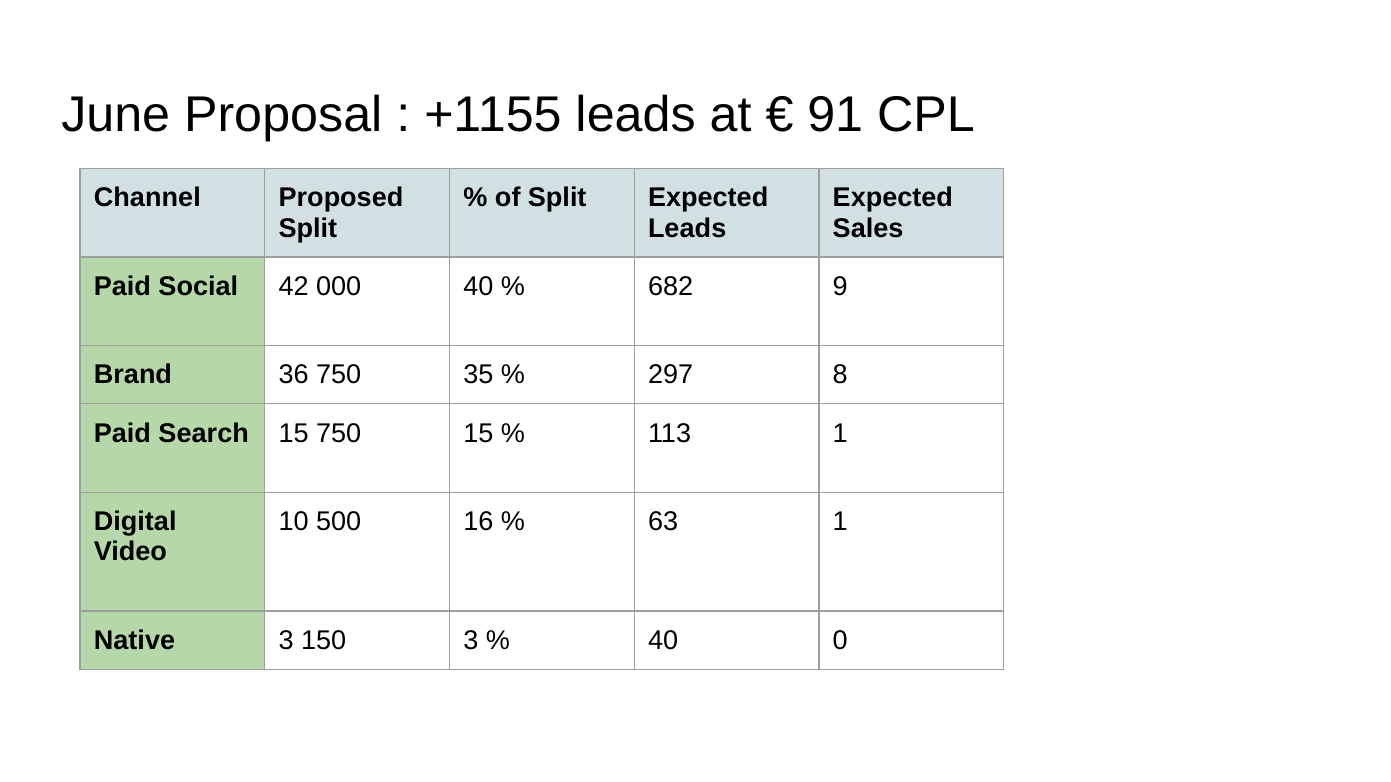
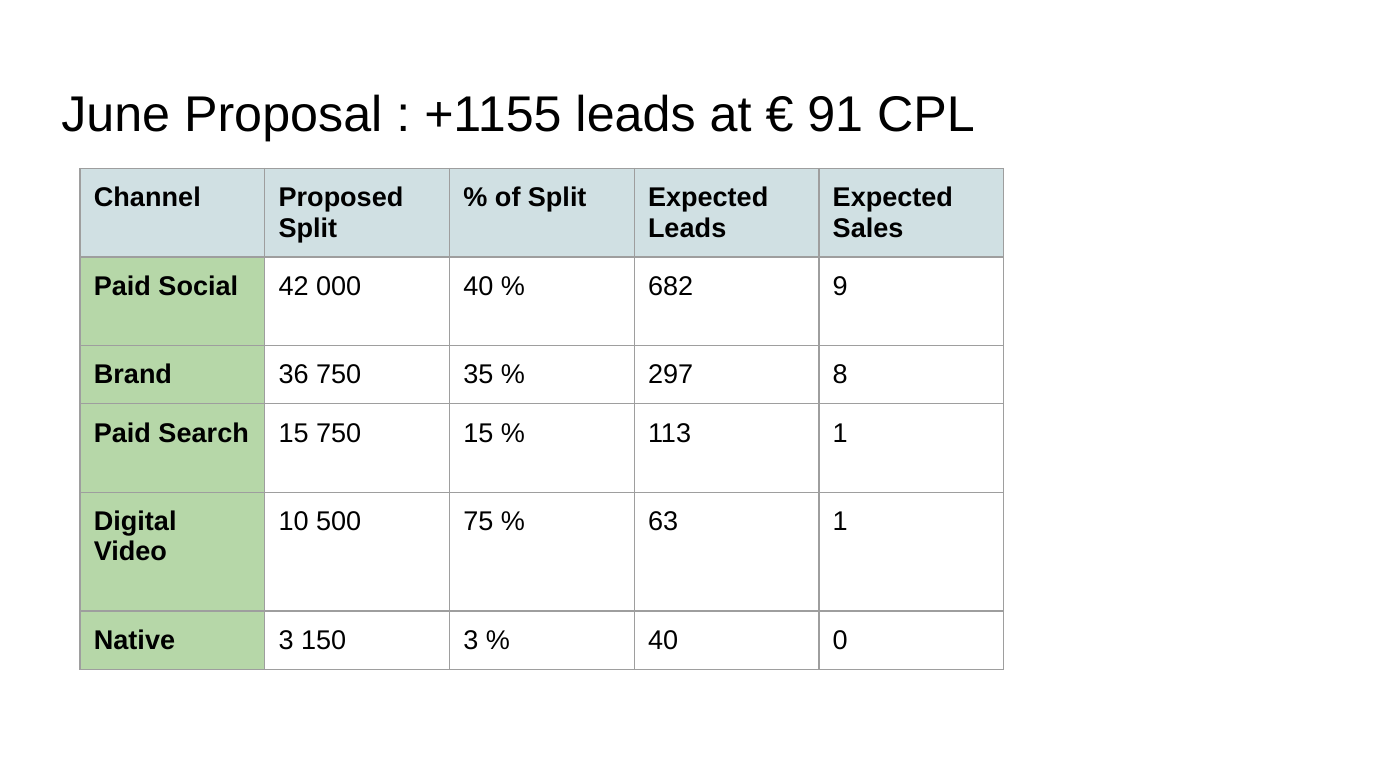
16: 16 -> 75 (478, 522)
